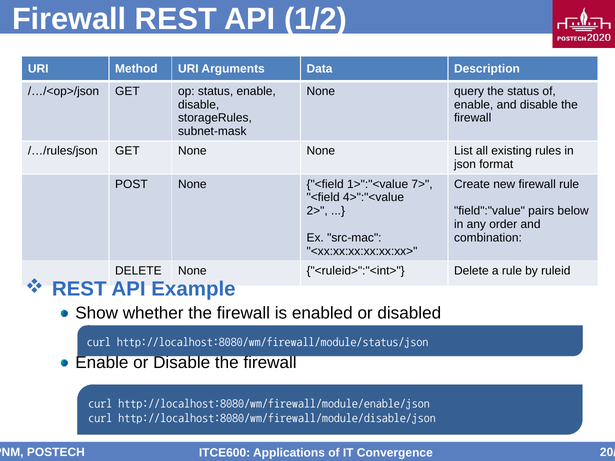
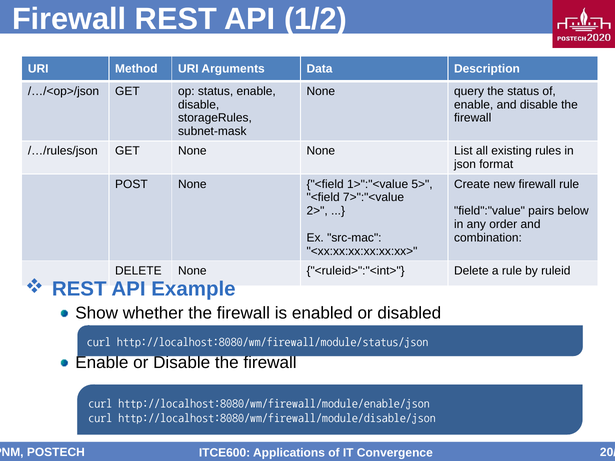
7>: 7> -> 5> (422, 184)
4>":"<value: 4>":"<value -> 7>":"<value (374, 198)
